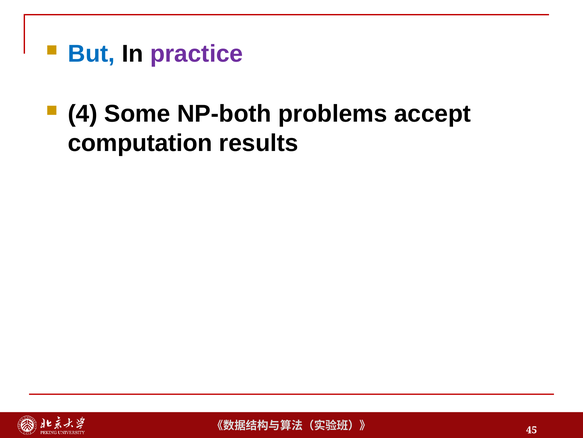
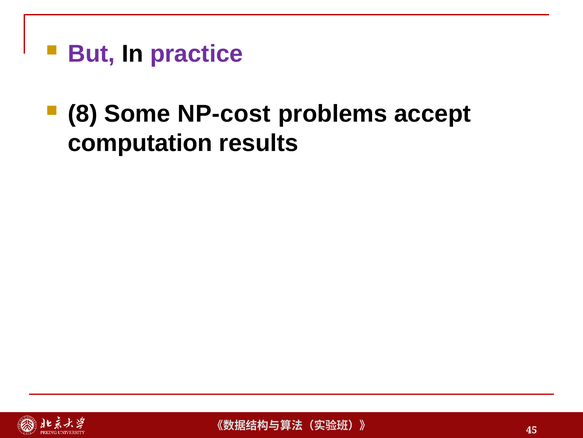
But colour: blue -> purple (91, 54)
4: 4 -> 8 (83, 114)
NP-both: NP-both -> NP-cost (224, 114)
